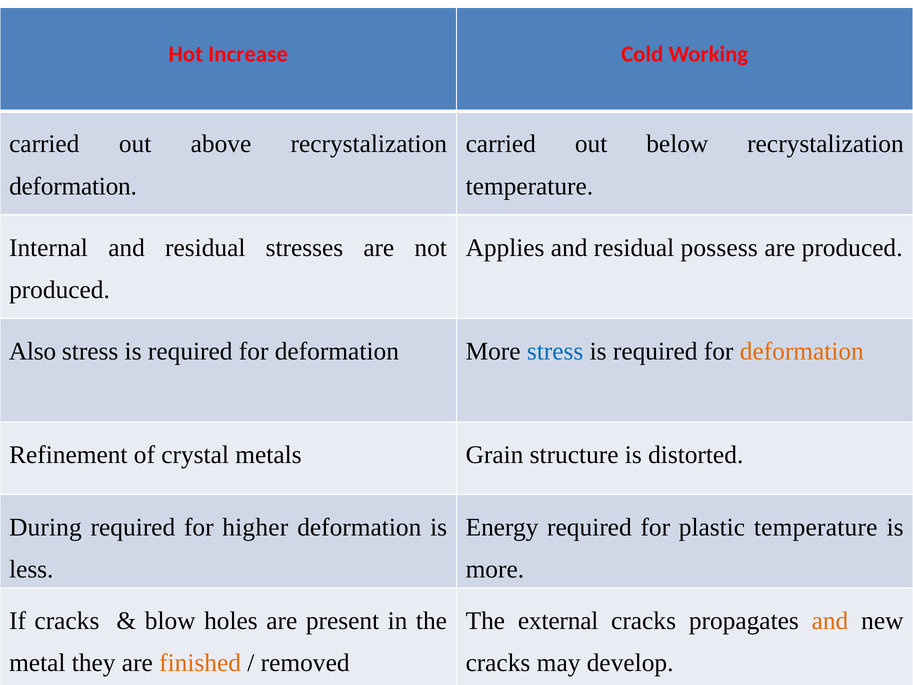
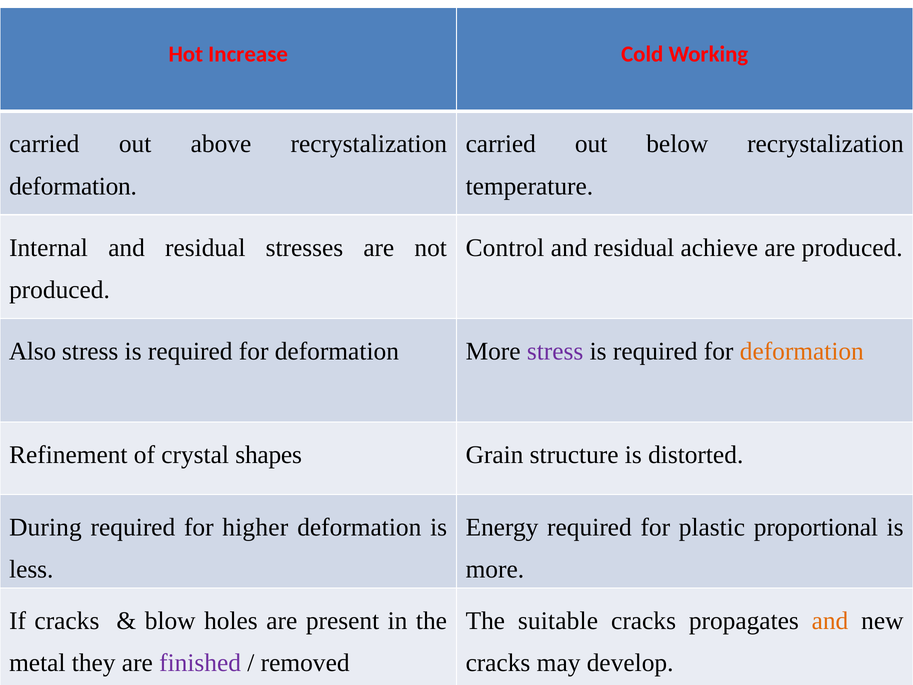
Applies: Applies -> Control (505, 248)
possess: possess -> achieve (719, 248)
stress colour: blue -> purple (555, 351)
metals: metals -> shapes (269, 455)
plastic temperature: temperature -> proportional (816, 527)
external: external -> suitable (558, 621)
finished colour: orange -> purple (200, 663)
